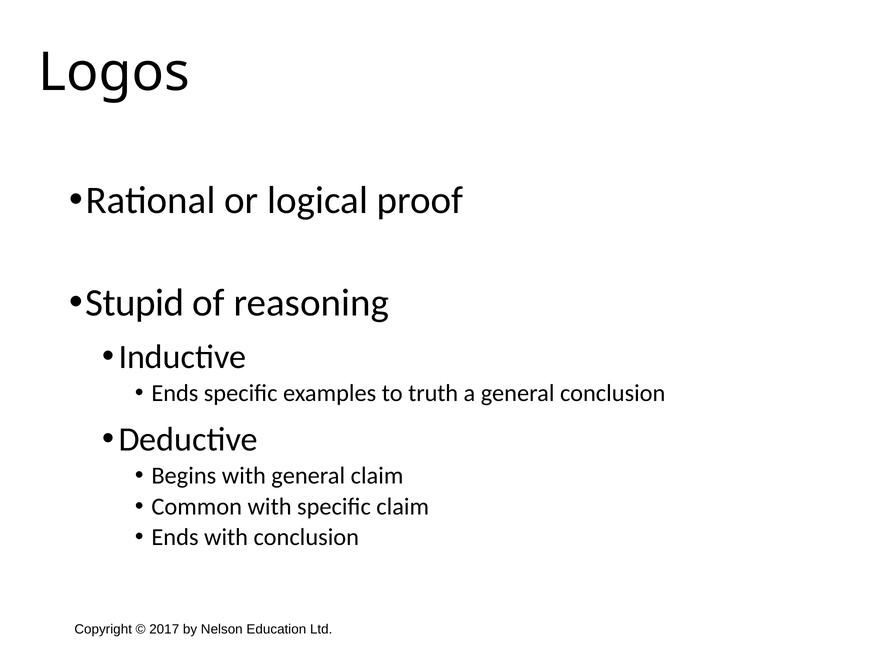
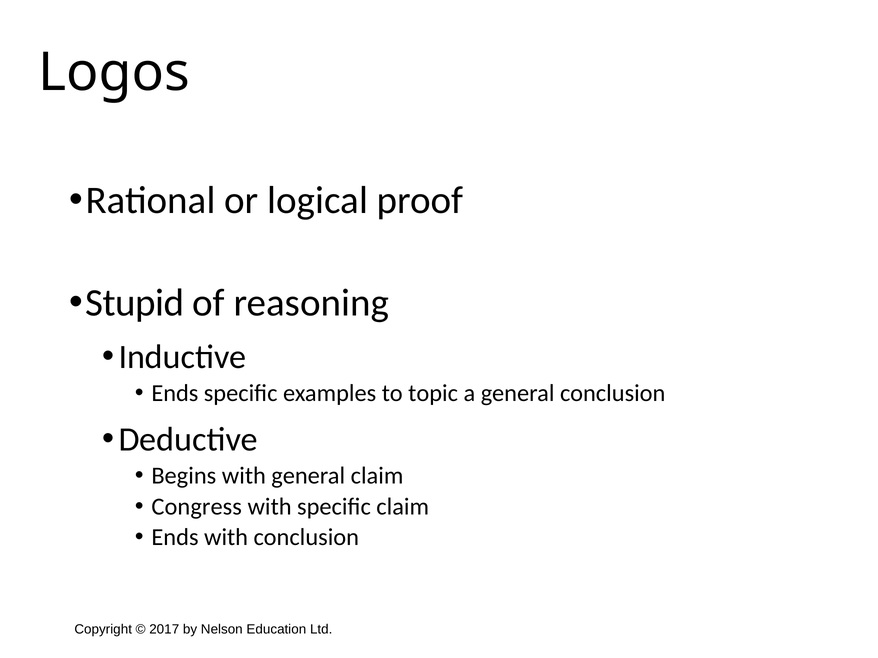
truth: truth -> topic (433, 394)
Common: Common -> Congress (197, 507)
